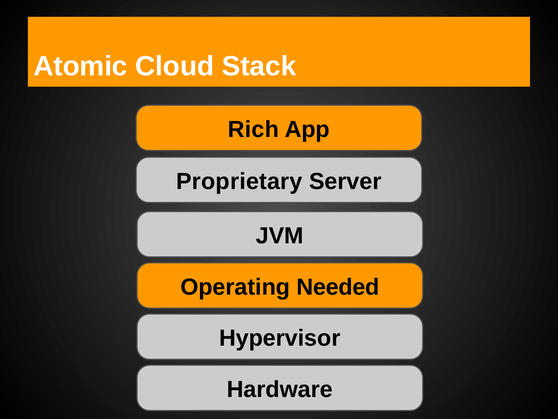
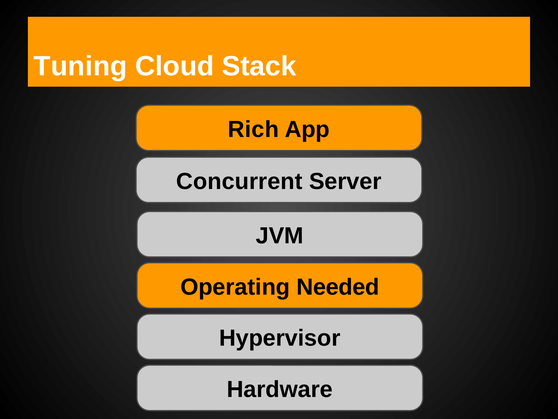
Atomic: Atomic -> Tuning (80, 66)
Proprietary: Proprietary -> Concurrent (239, 181)
